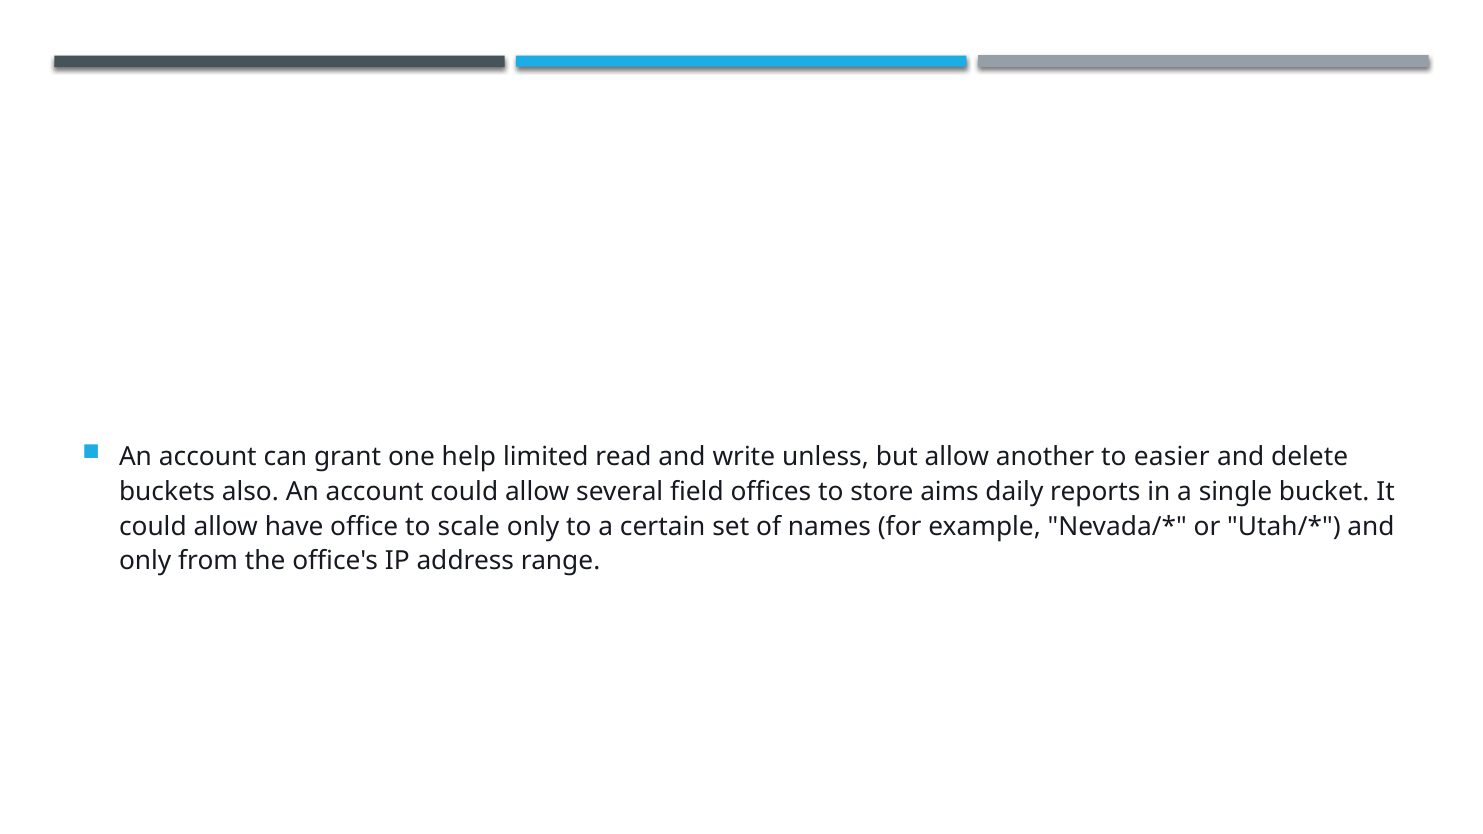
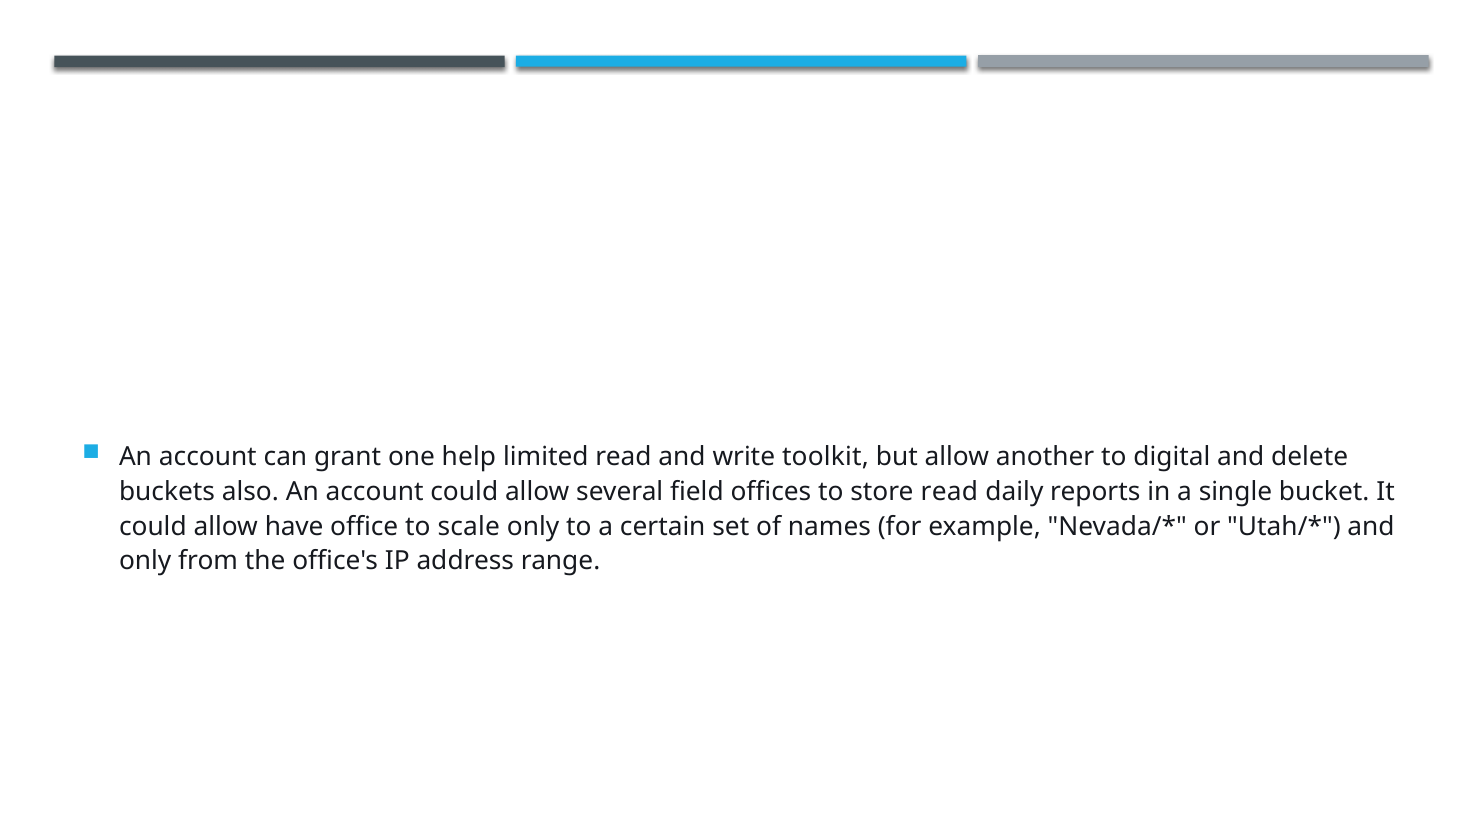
unless: unless -> toolkit (825, 457)
easier: easier -> digital (1172, 457)
store aims: aims -> read (949, 492)
